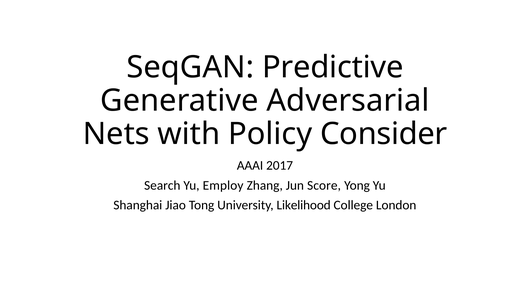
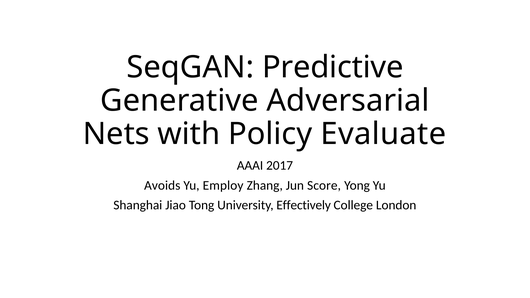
Consider: Consider -> Evaluate (383, 134)
Search: Search -> Avoids (162, 185)
Likelihood: Likelihood -> Effectively (304, 205)
